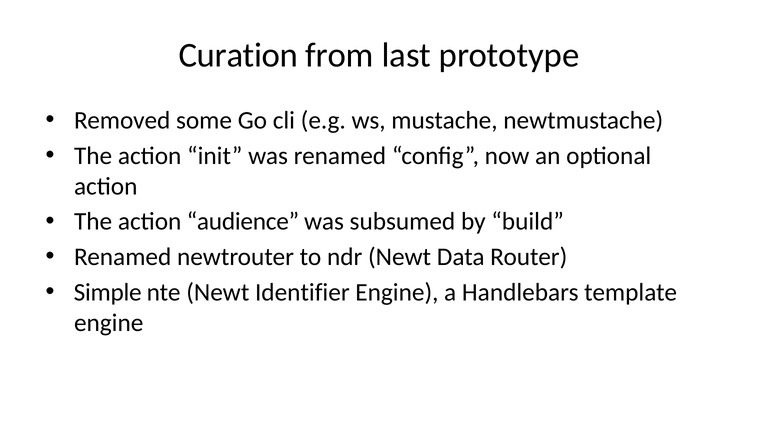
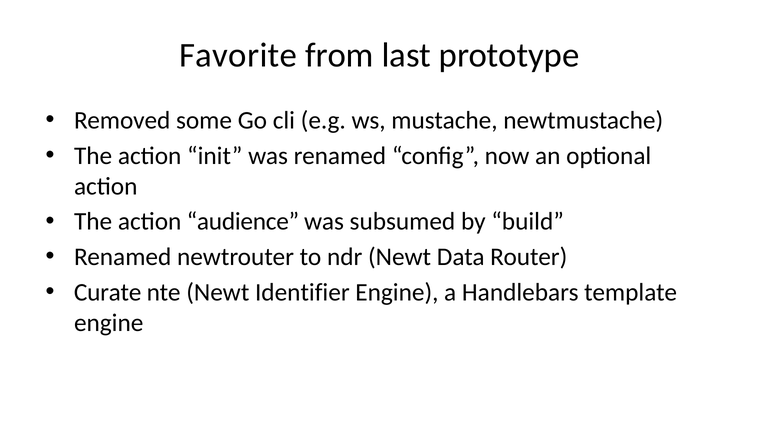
Curation: Curation -> Favorite (238, 55)
Simple: Simple -> Curate (108, 292)
